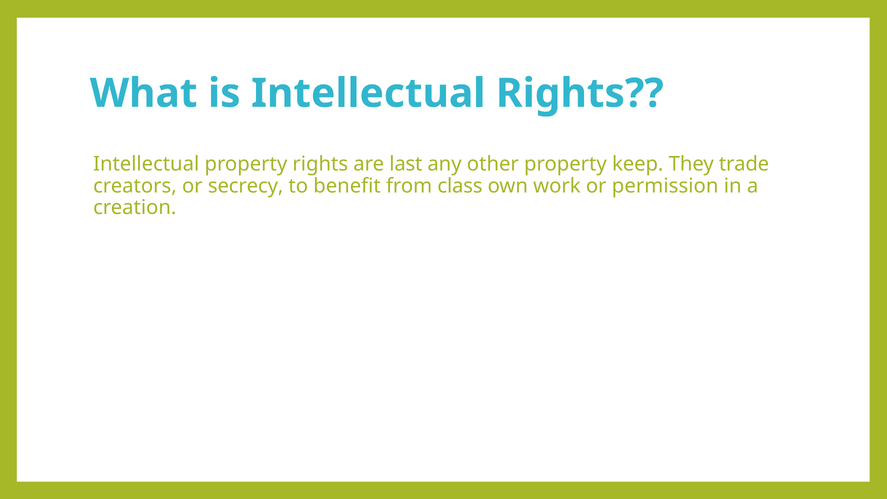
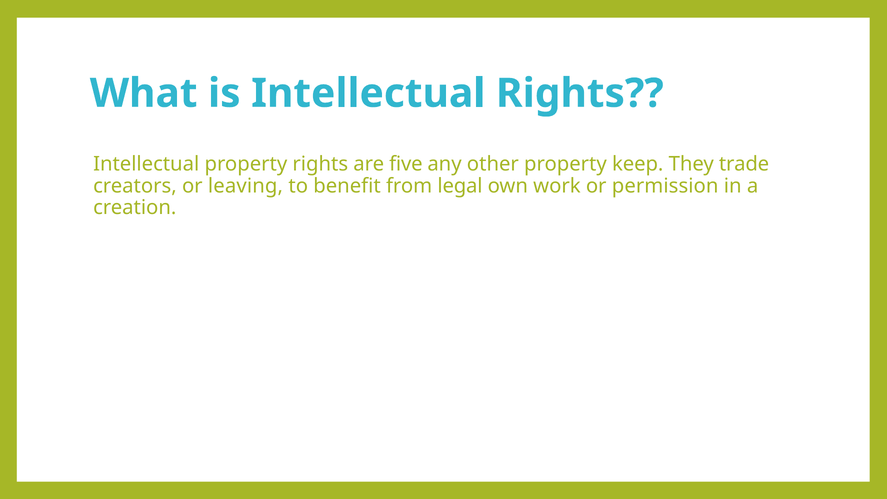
last: last -> five (406, 164)
secrecy: secrecy -> leaving (245, 186)
class: class -> legal (460, 186)
